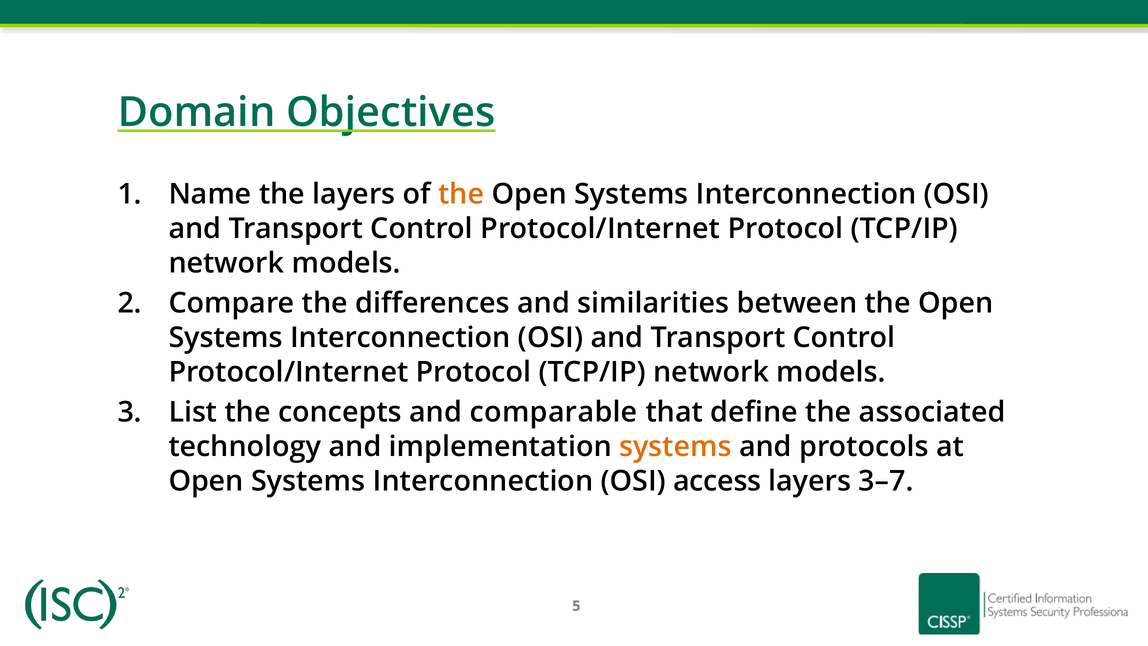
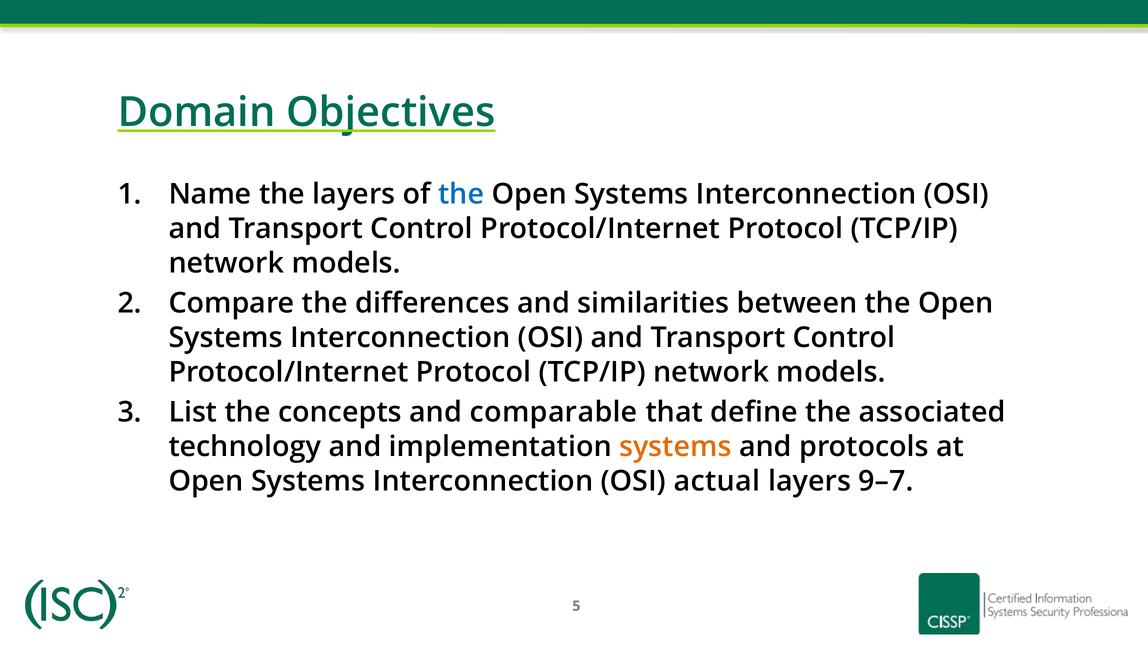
the colour: orange -> blue (461, 194)
access: access -> actual (717, 481)
3–7: 3–7 -> 9–7 (886, 481)
